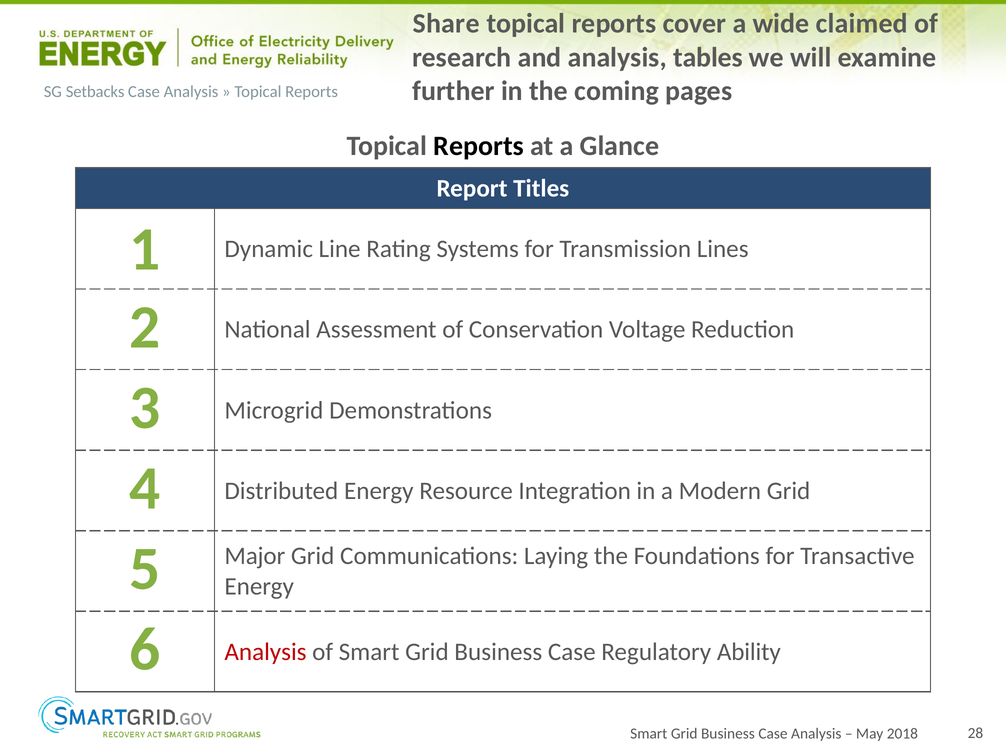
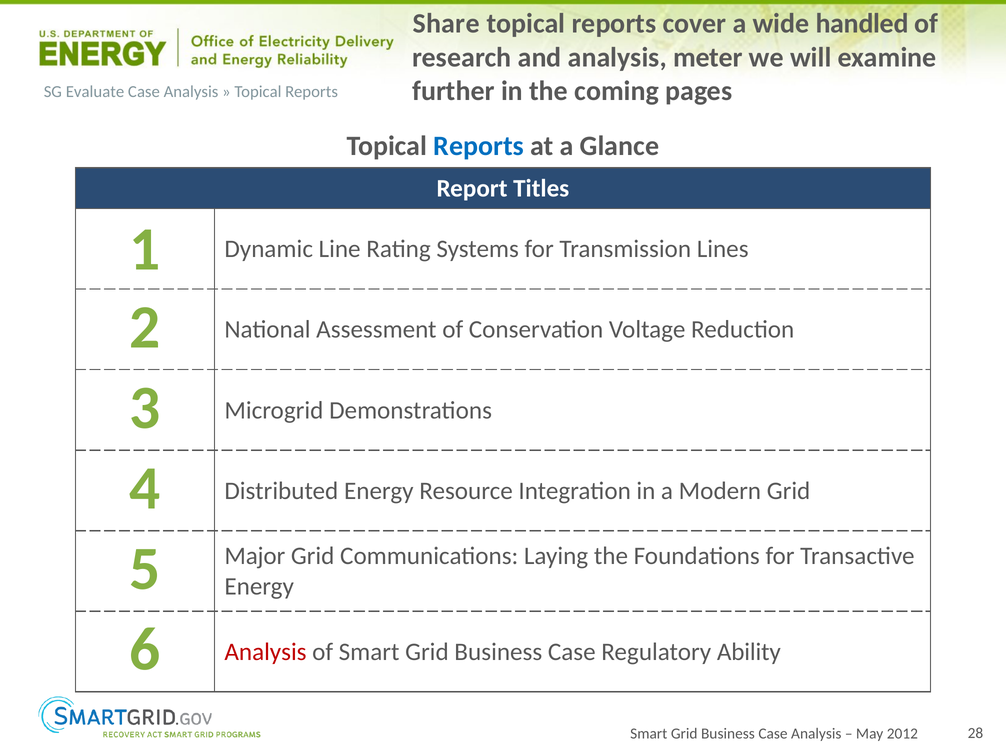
claimed: claimed -> handled (862, 24)
tables: tables -> meter (708, 57)
Setbacks: Setbacks -> Evaluate (95, 92)
Reports colour: black -> blue (479, 146)
2018: 2018 -> 2012 (902, 733)
